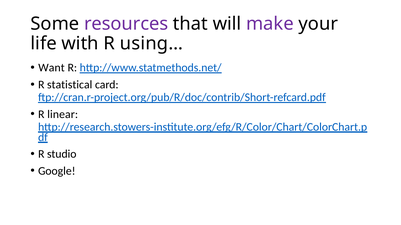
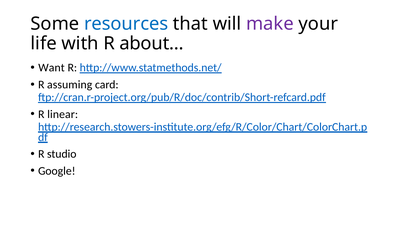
resources colour: purple -> blue (126, 24)
using…: using… -> about… (152, 44)
statistical: statistical -> assuming (70, 85)
